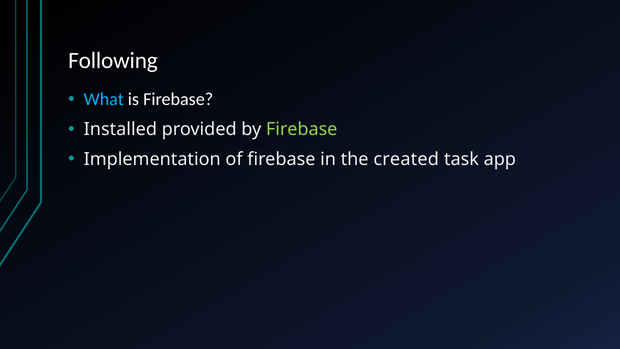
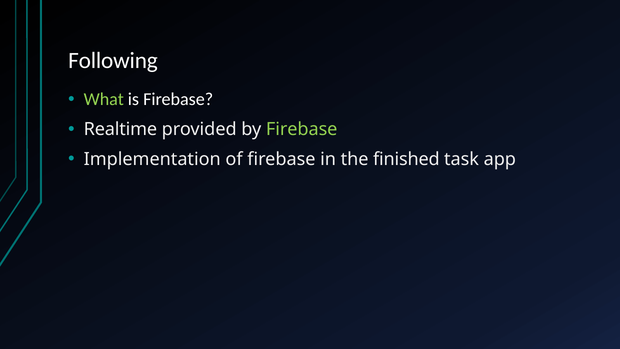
What colour: light blue -> light green (104, 99)
Installed: Installed -> Realtime (120, 129)
created: created -> finished (406, 159)
